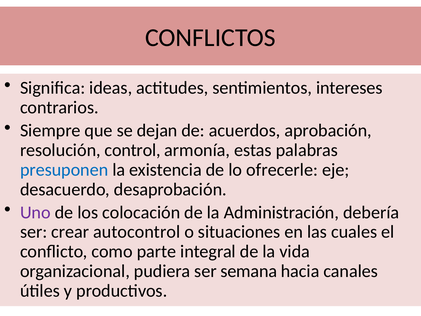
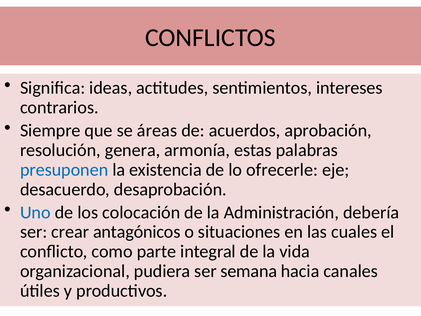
dejan: dejan -> áreas (157, 130)
control: control -> genera (133, 150)
Uno colour: purple -> blue (35, 212)
autocontrol: autocontrol -> antagónicos (137, 232)
